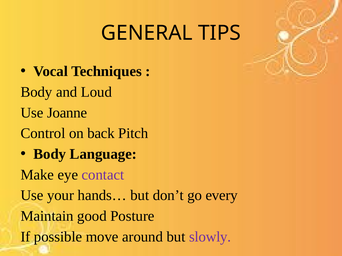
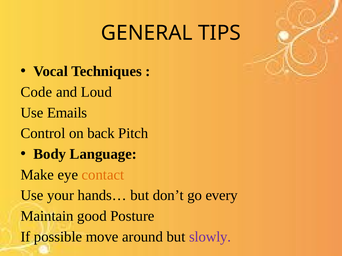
Body: Body -> Code (36, 92)
Joanne: Joanne -> Emails (67, 113)
contact colour: purple -> orange (103, 175)
